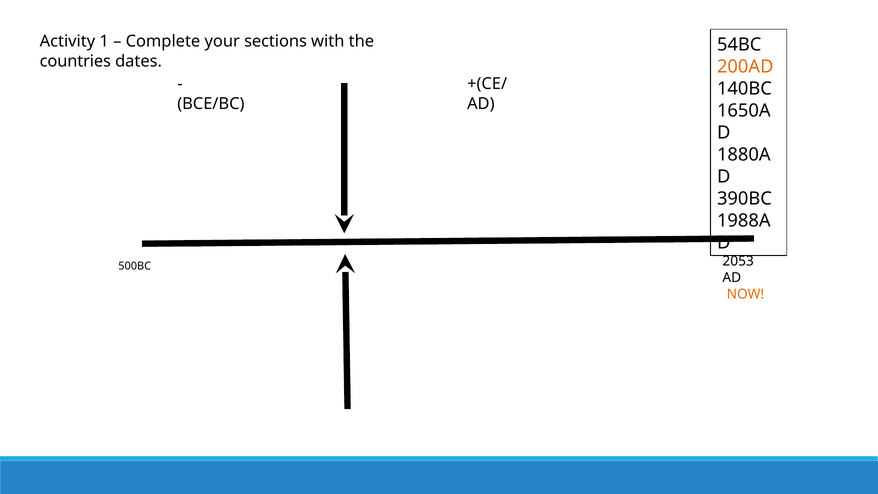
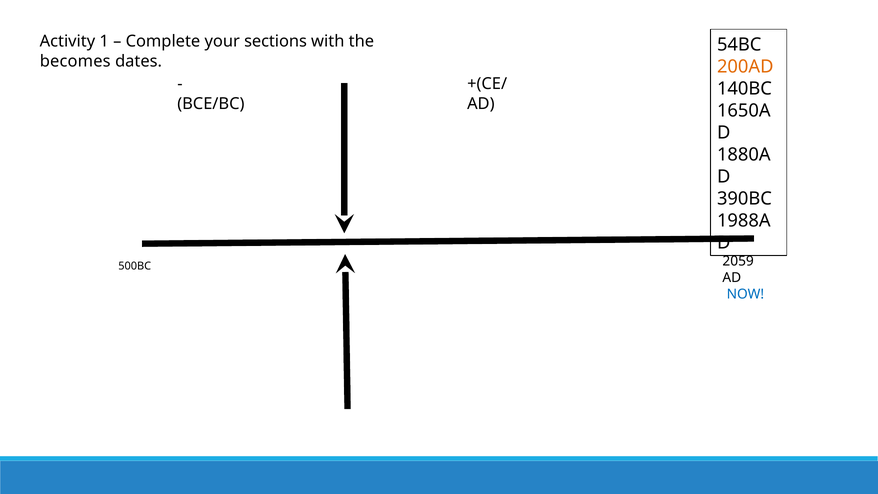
countries: countries -> becomes (75, 61)
2053: 2053 -> 2059 (738, 261)
NOW colour: orange -> blue (745, 294)
